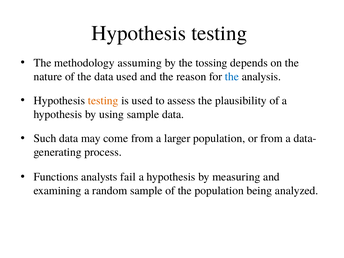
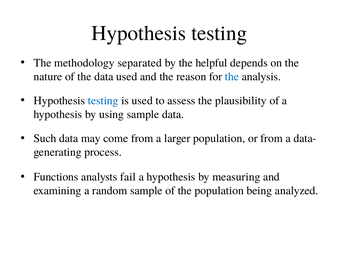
assuming: assuming -> separated (140, 63)
tossing: tossing -> helpful (212, 63)
testing colour: orange -> blue (103, 101)
